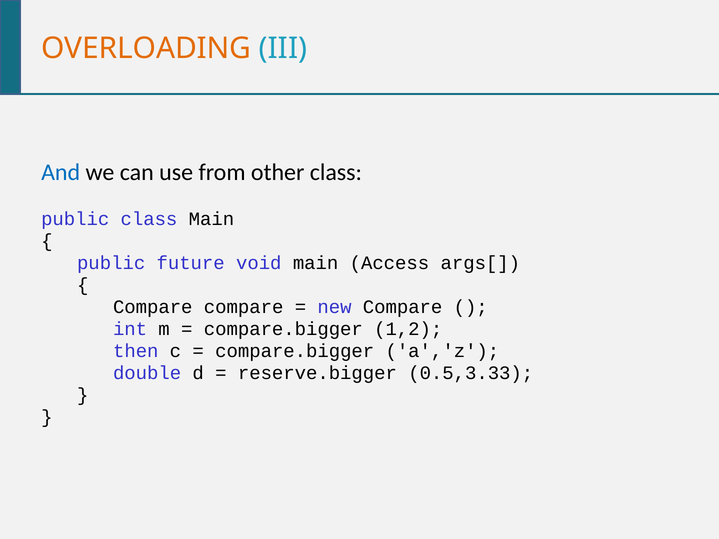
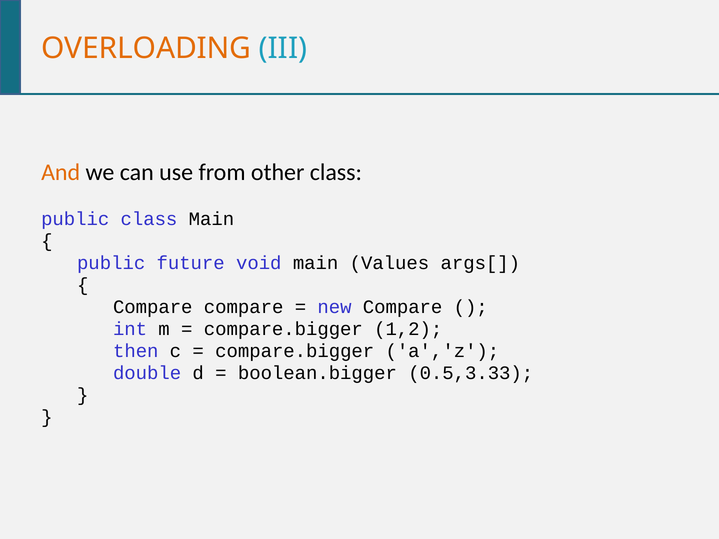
And colour: blue -> orange (61, 172)
Access: Access -> Values (389, 263)
reserve.bigger: reserve.bigger -> boolean.bigger (317, 373)
